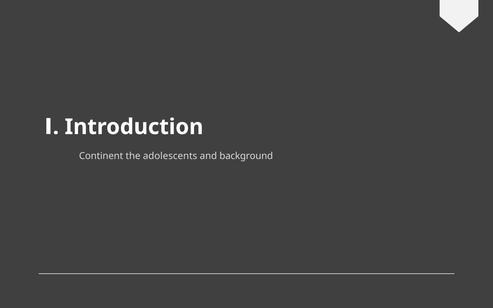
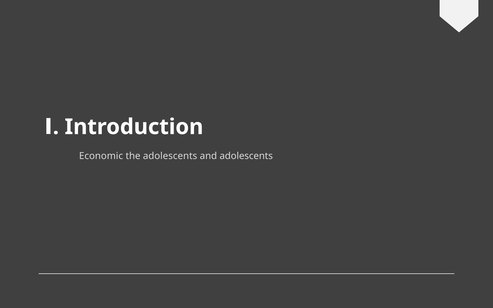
Continent: Continent -> Economic (101, 156)
and background: background -> adolescents (246, 156)
